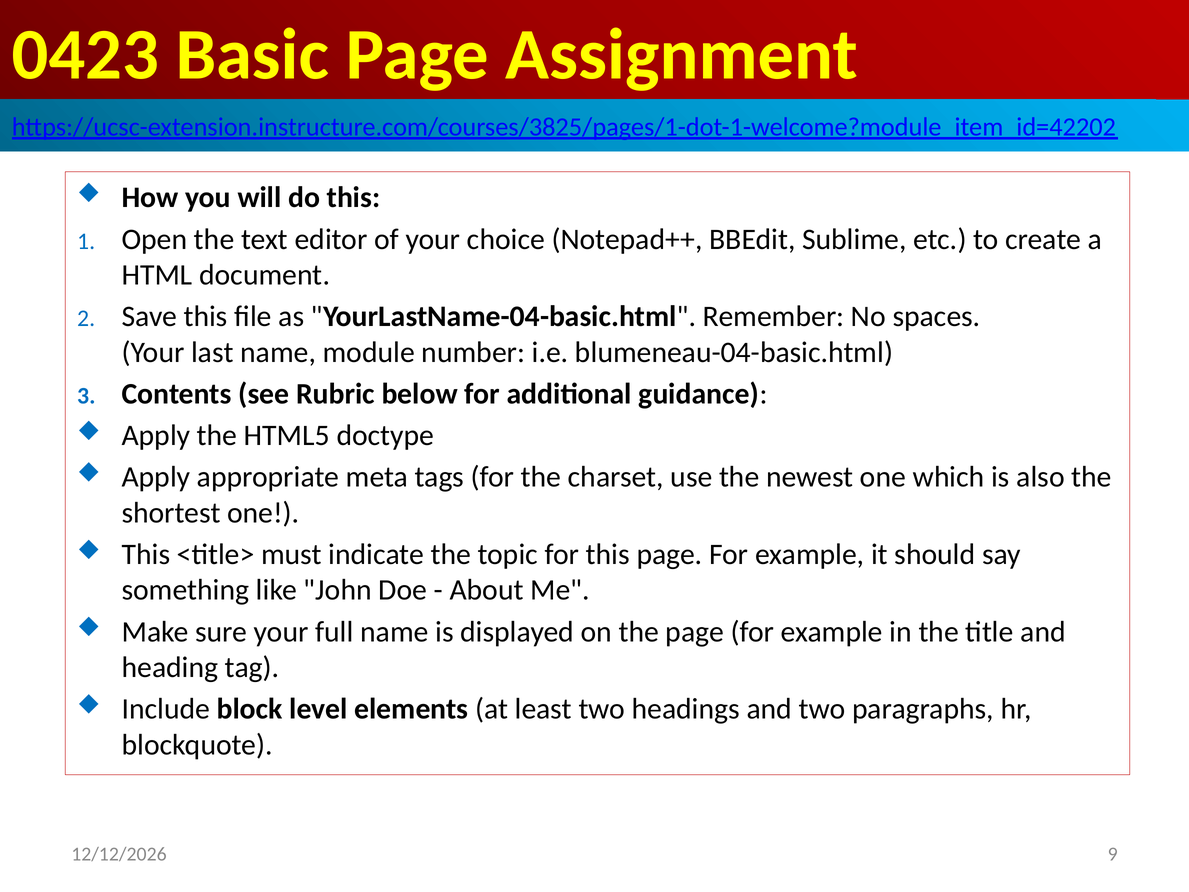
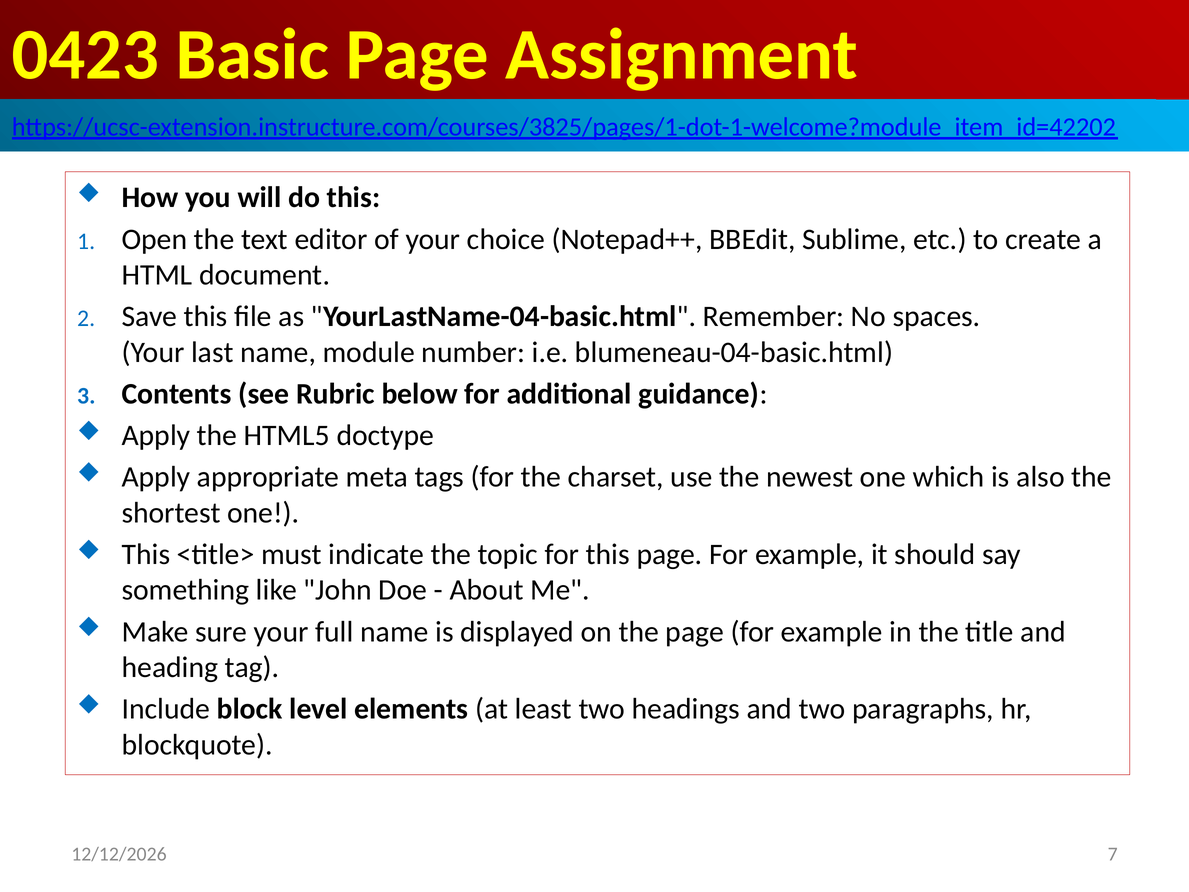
9: 9 -> 7 (1113, 854)
